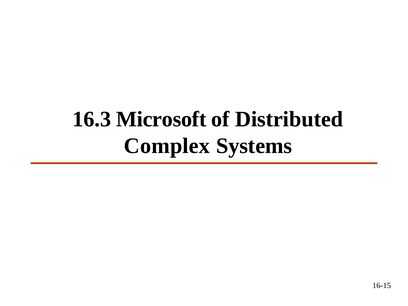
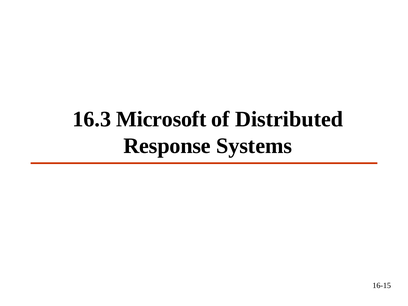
Complex: Complex -> Response (167, 146)
